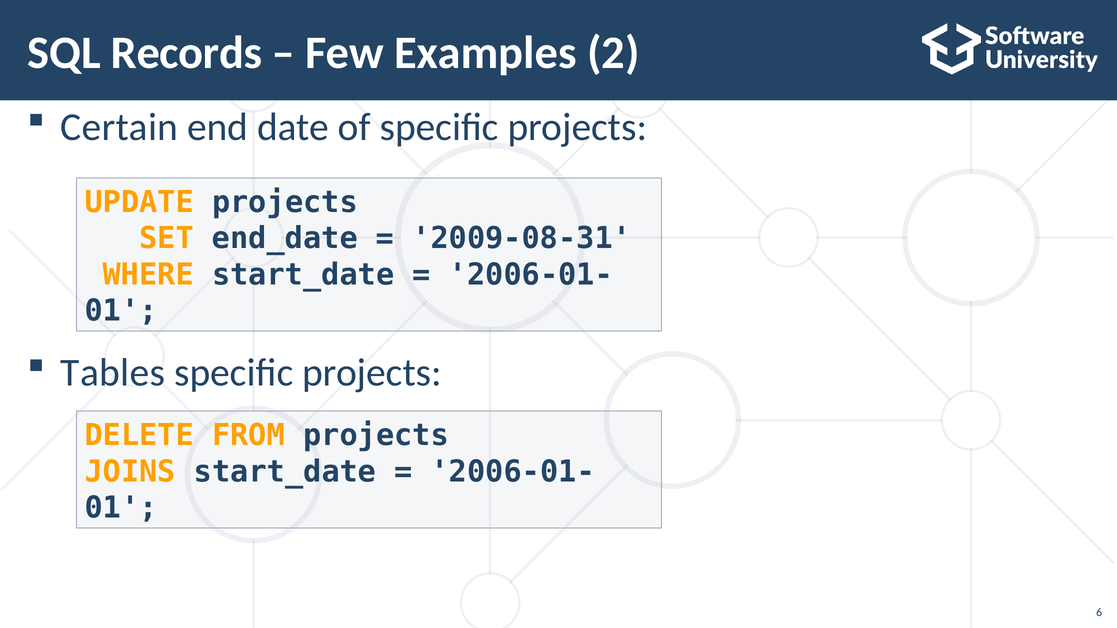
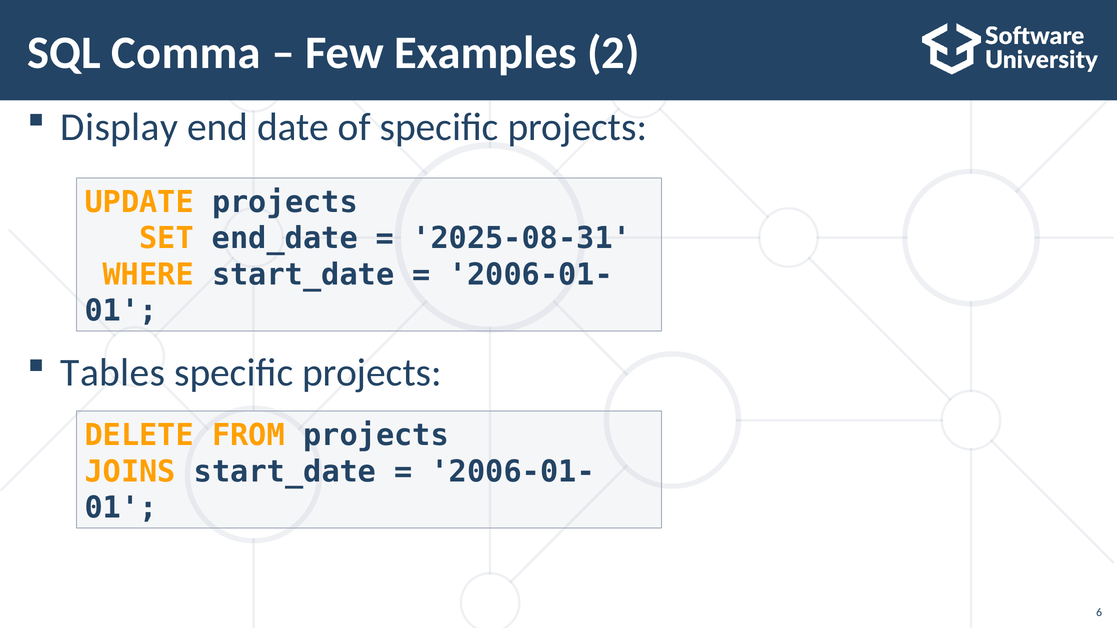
Records: Records -> Comma (186, 53)
Certain: Certain -> Display (119, 127)
2009-08-31: 2009-08-31 -> 2025-08-31 (522, 239)
